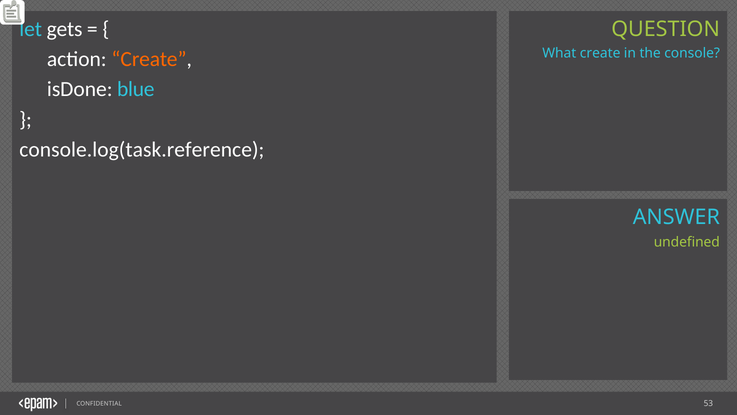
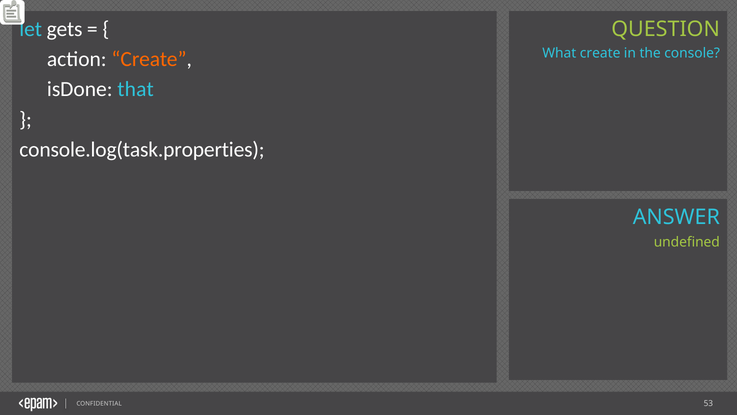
blue: blue -> that (136, 89)
console.log(task.reference: console.log(task.reference -> console.log(task.properties (142, 149)
